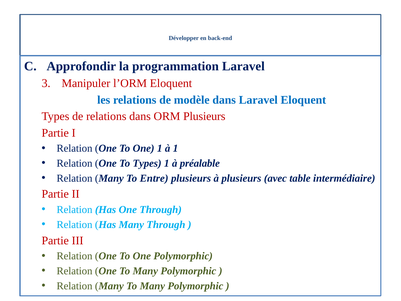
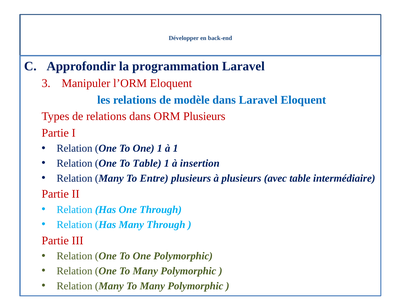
To Types: Types -> Table (147, 163)
préalable: préalable -> insertion (200, 163)
